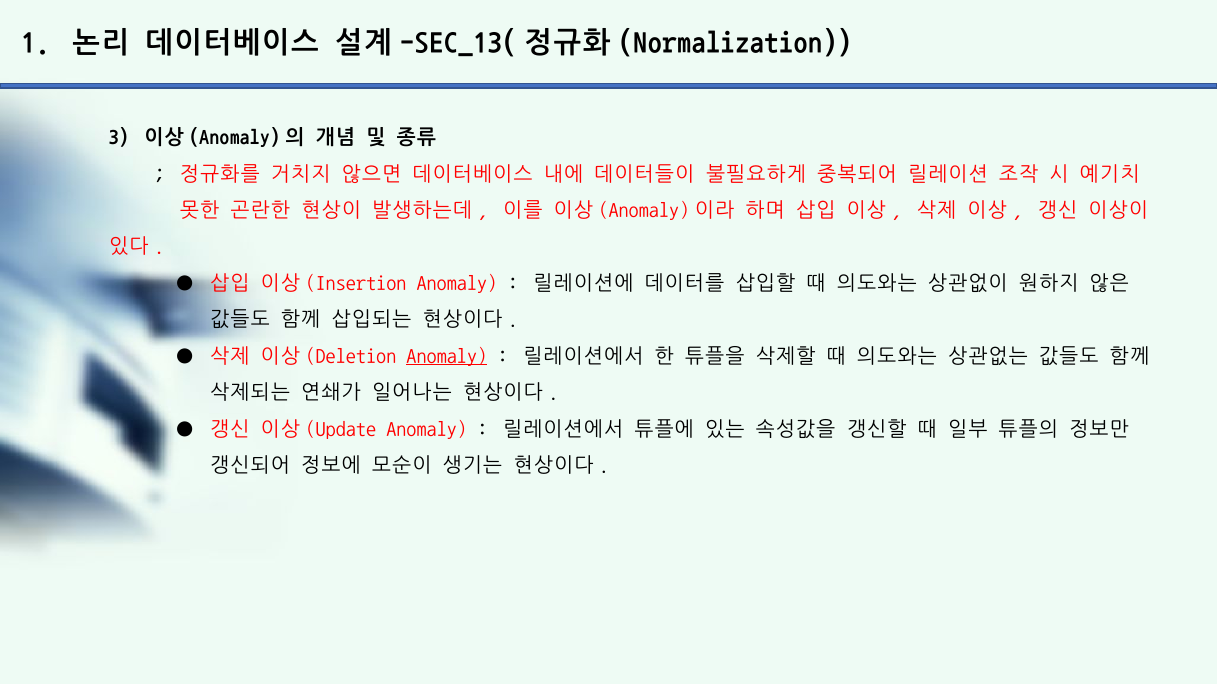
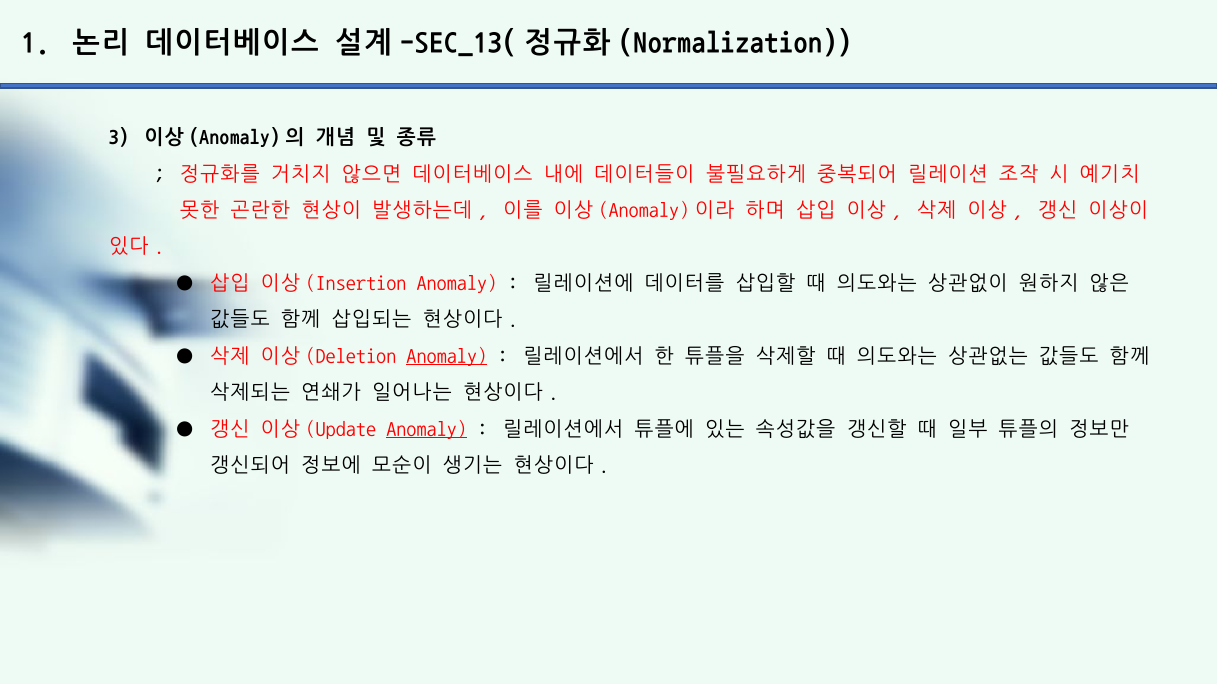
Anomaly underline: none -> present (427, 429)
